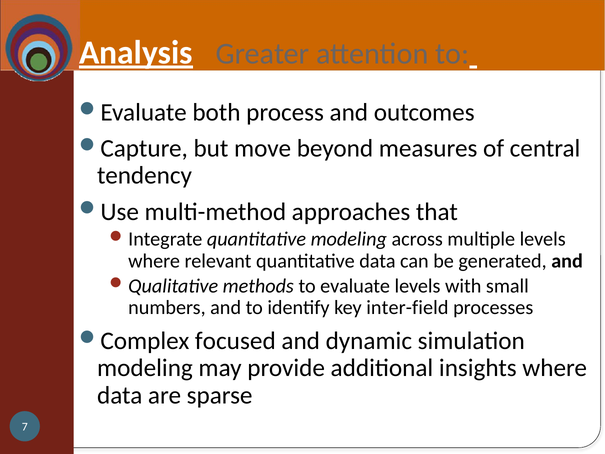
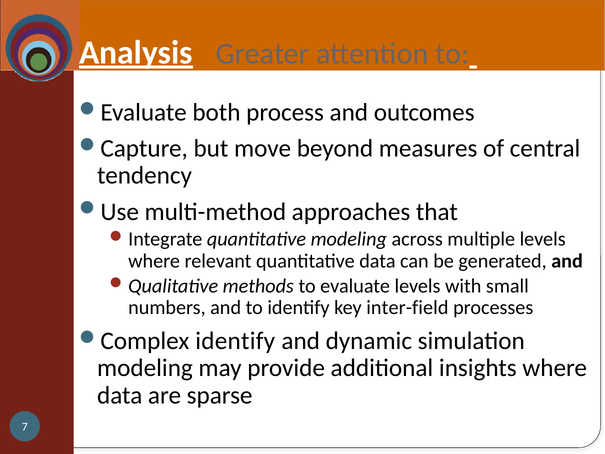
focused: focused -> identify (235, 341)
